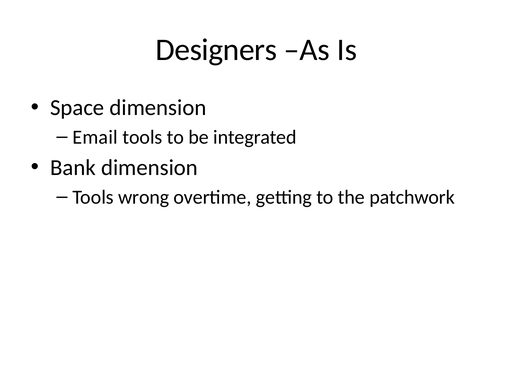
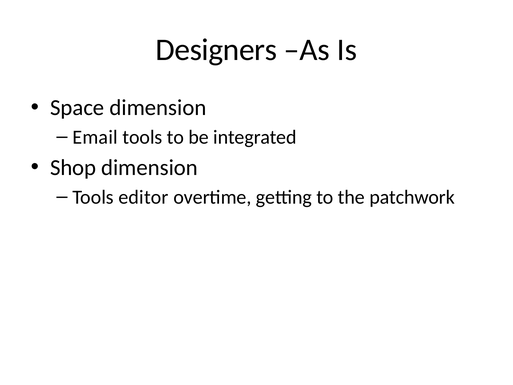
Bank: Bank -> Shop (73, 168)
wrong: wrong -> editor (144, 197)
